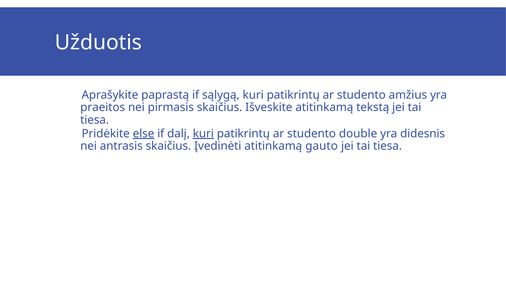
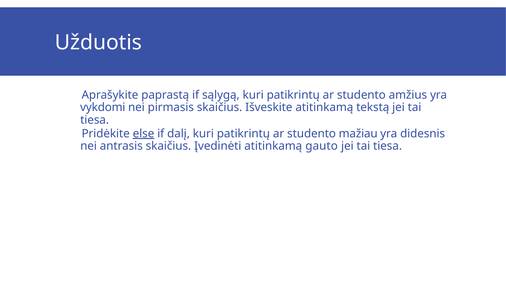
praeitos: praeitos -> vykdomi (103, 107)
kuri underline: present -> none (203, 133)
double: double -> mažiau (358, 133)
